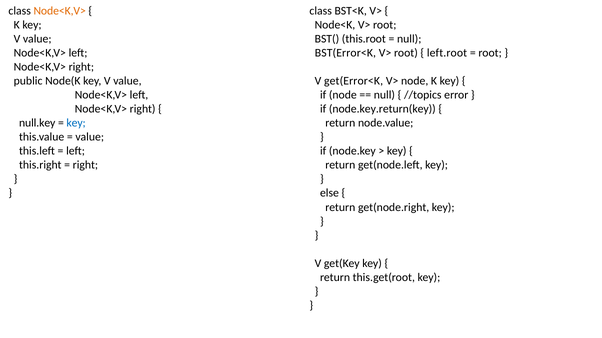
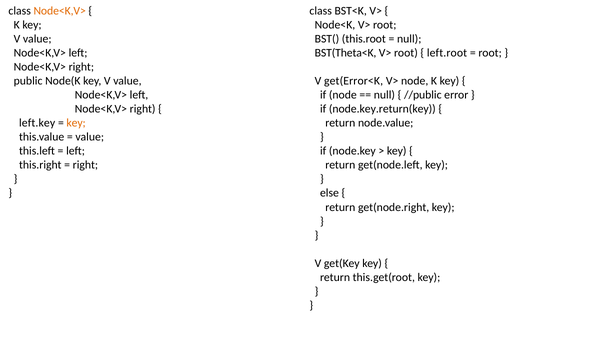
BST(Error<K: BST(Error<K -> BST(Theta<K (346, 53)
//topics: //topics -> //public (423, 95)
null.key: null.key -> left.key (37, 123)
key colour: blue -> orange (76, 123)
